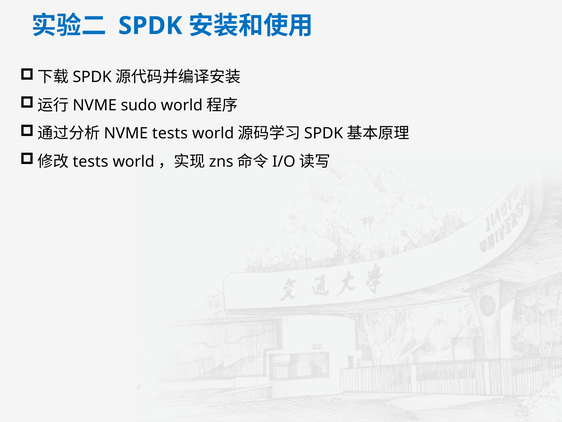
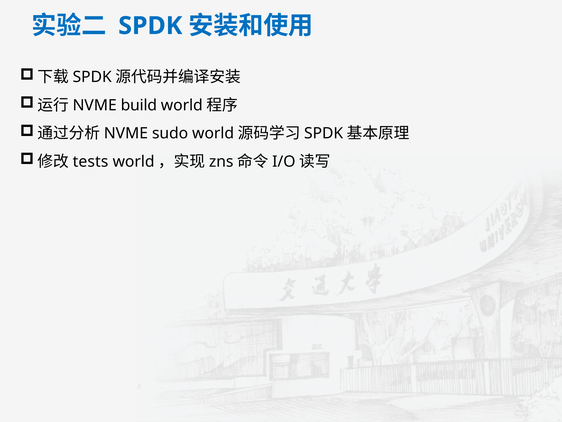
sudo: sudo -> build (139, 105)
tests: tests -> sudo (170, 133)
